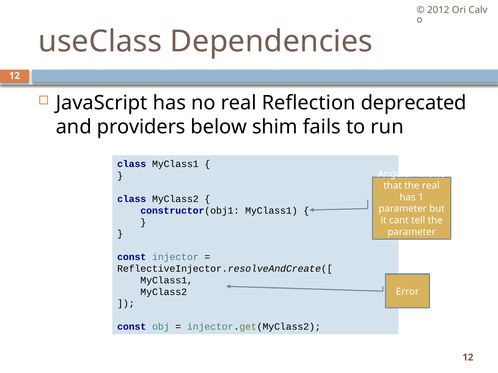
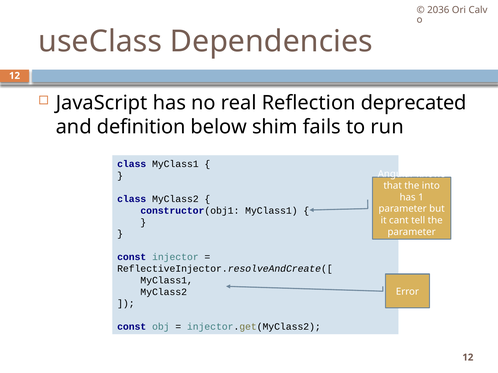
2012: 2012 -> 2036 (438, 10)
providers: providers -> definition (141, 127)
the real: real -> into (431, 186)
